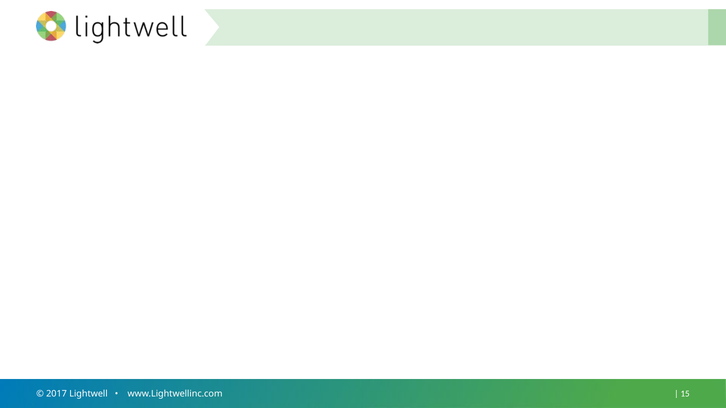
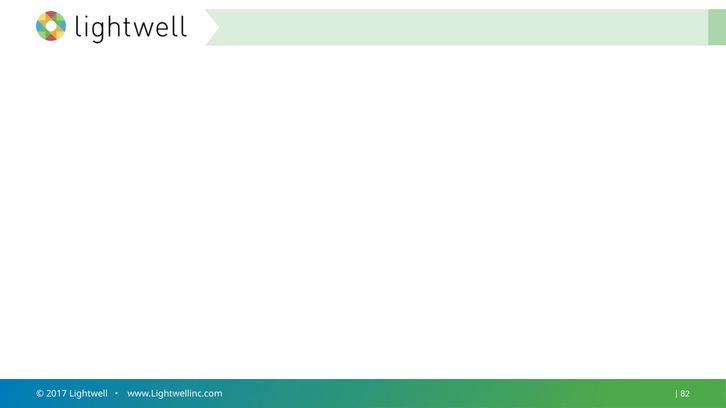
15: 15 -> 82 (685, 394)
